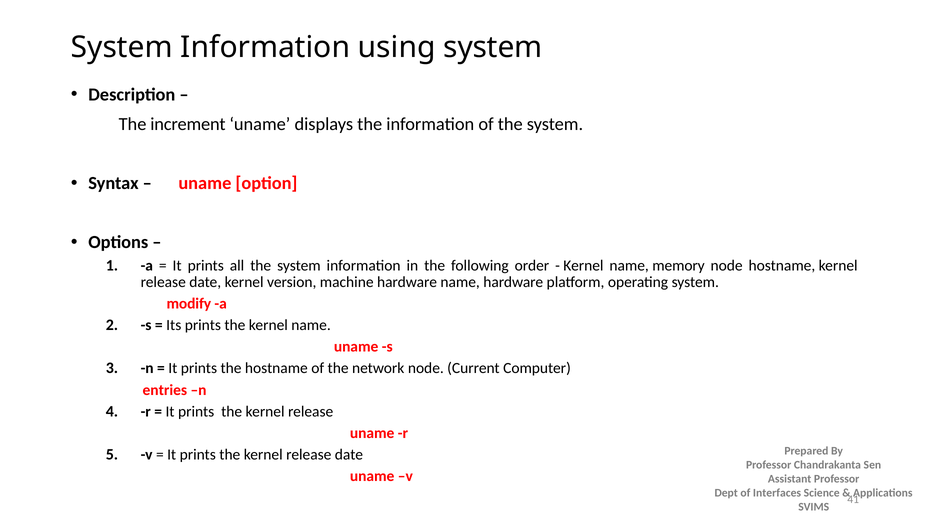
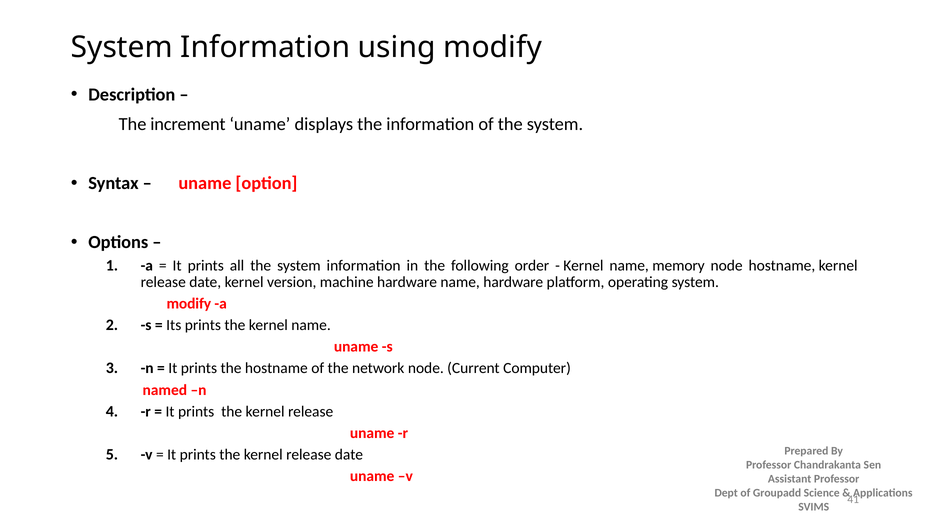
using system: system -> modify (493, 47)
entries: entries -> named (165, 390)
Interfaces: Interfaces -> Groupadd (777, 493)
